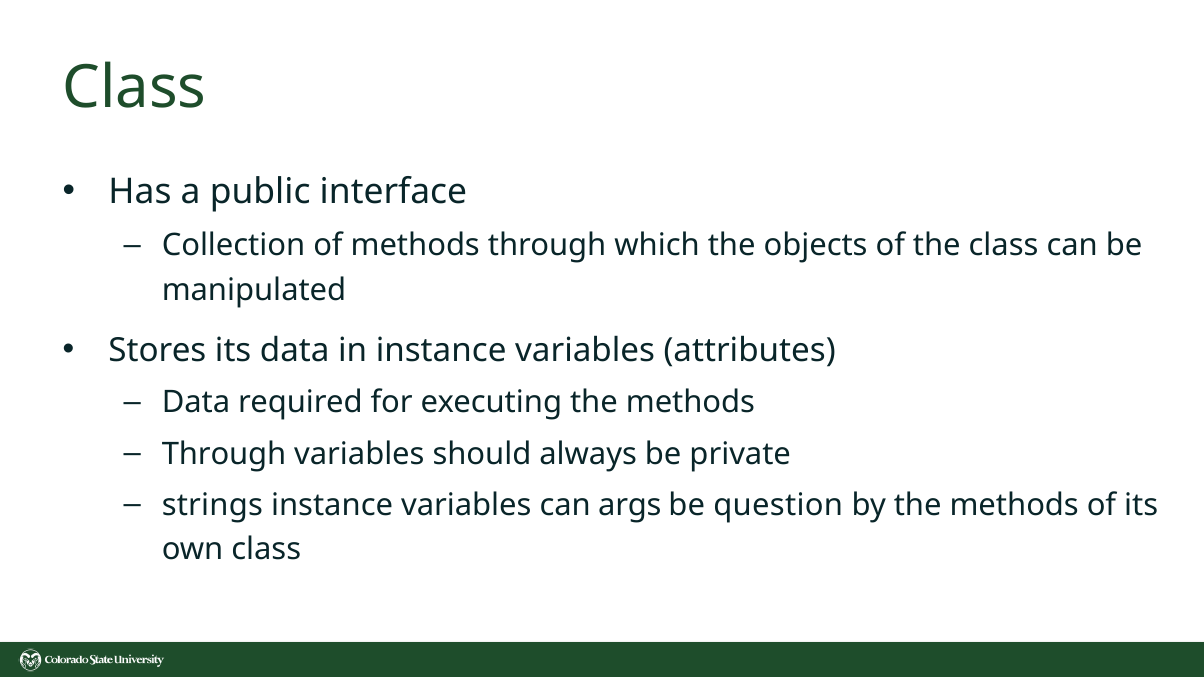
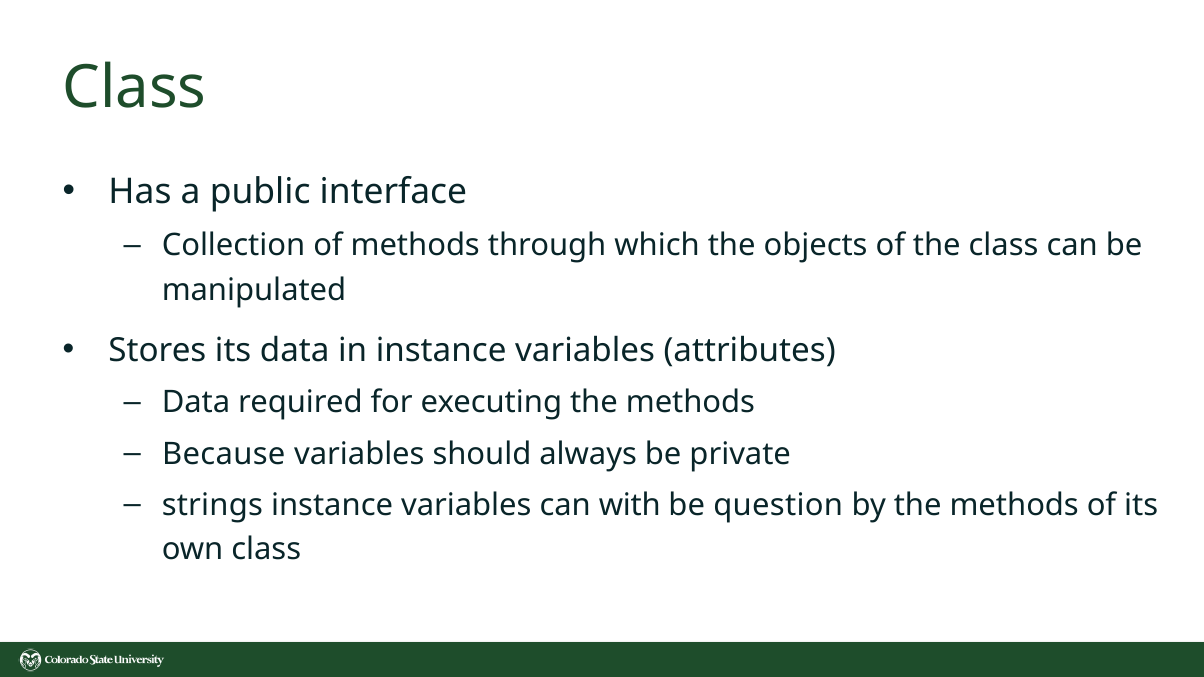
Through: Through -> Because (224, 454)
args: args -> with (630, 505)
